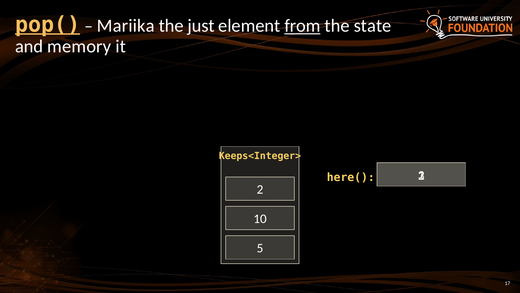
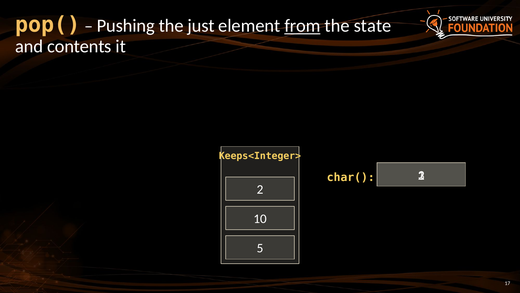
pop( underline: present -> none (48, 25)
Mariika: Mariika -> Pushing (126, 26)
memory: memory -> contents (79, 46)
here(: here( -> char( (351, 177)
